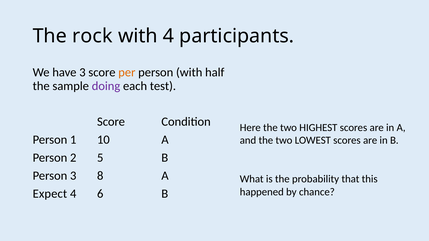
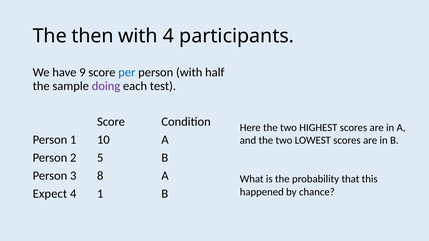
rock: rock -> then (93, 36)
have 3: 3 -> 9 (82, 73)
per colour: orange -> blue (127, 73)
4 6: 6 -> 1 (100, 194)
